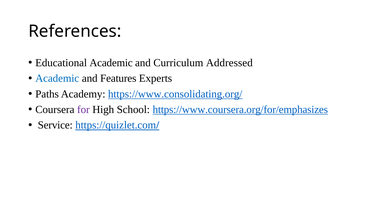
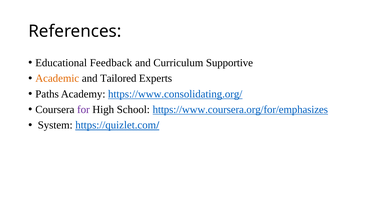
Educational Academic: Academic -> Feedback (111, 63)
Addressed: Addressed -> Supportive (229, 63)
Academic colour: blue -> orange (57, 78)
Features: Features -> Tailored (118, 78)
Service: Service -> System (55, 125)
